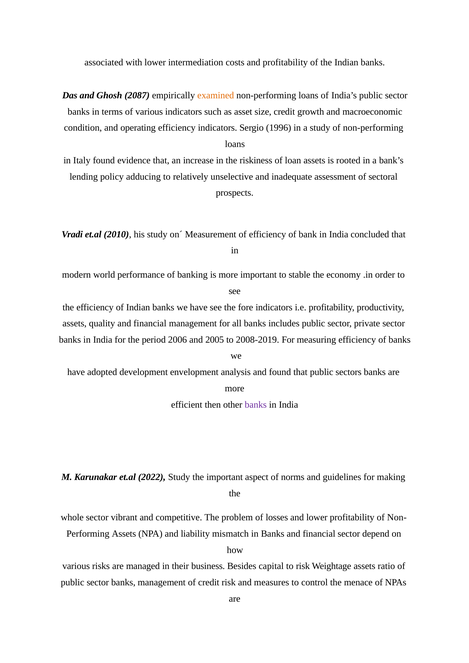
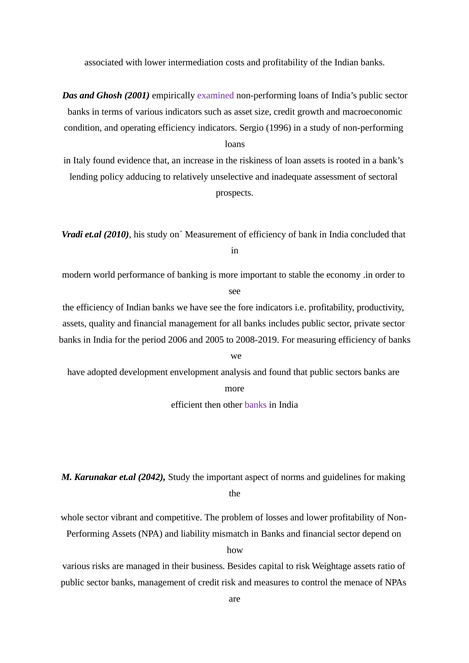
2087: 2087 -> 2001 (137, 96)
examined colour: orange -> purple (216, 96)
2022: 2022 -> 2042 (152, 478)
